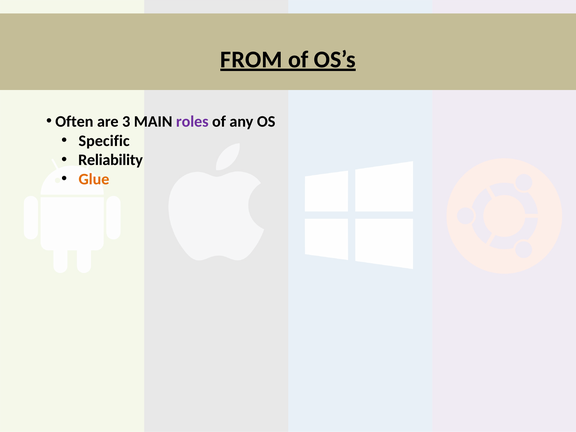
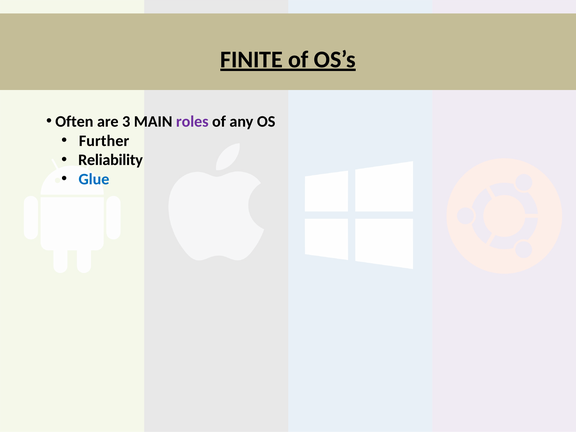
FROM: FROM -> FINITE (251, 59)
Specific: Specific -> Further (104, 141)
Glue colour: orange -> blue (94, 179)
